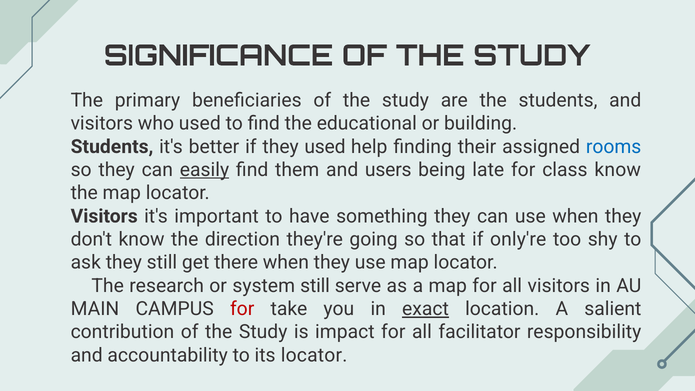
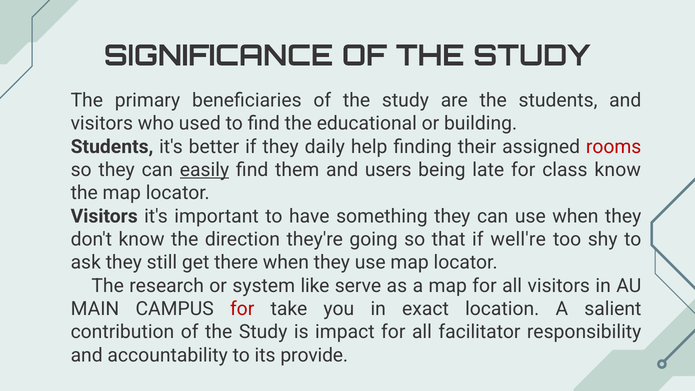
they used: used -> daily (325, 147)
rooms colour: blue -> red (614, 147)
only're: only're -> well're (518, 239)
system still: still -> like (315, 286)
exact underline: present -> none (426, 309)
its locator: locator -> provide (314, 355)
